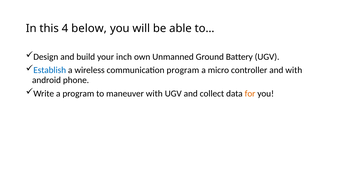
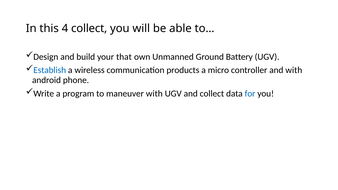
4 below: below -> collect (89, 28)
inch: inch -> that (124, 57)
communication program: program -> products (183, 70)
for colour: orange -> blue (250, 94)
